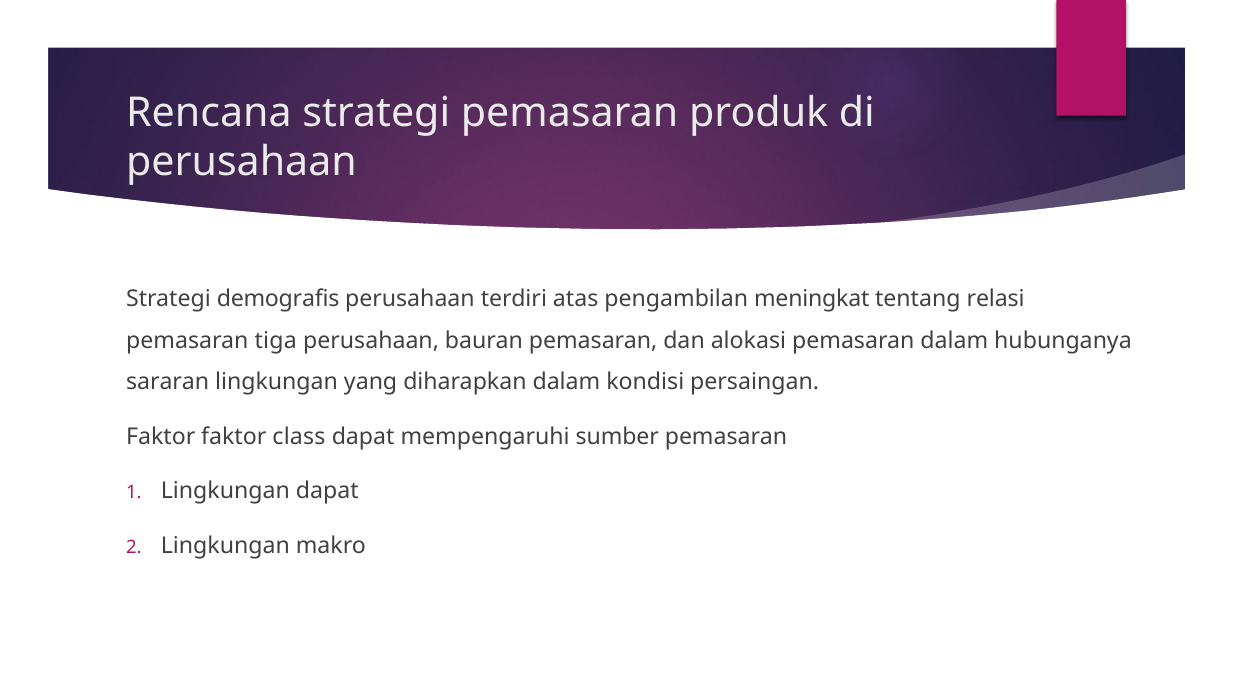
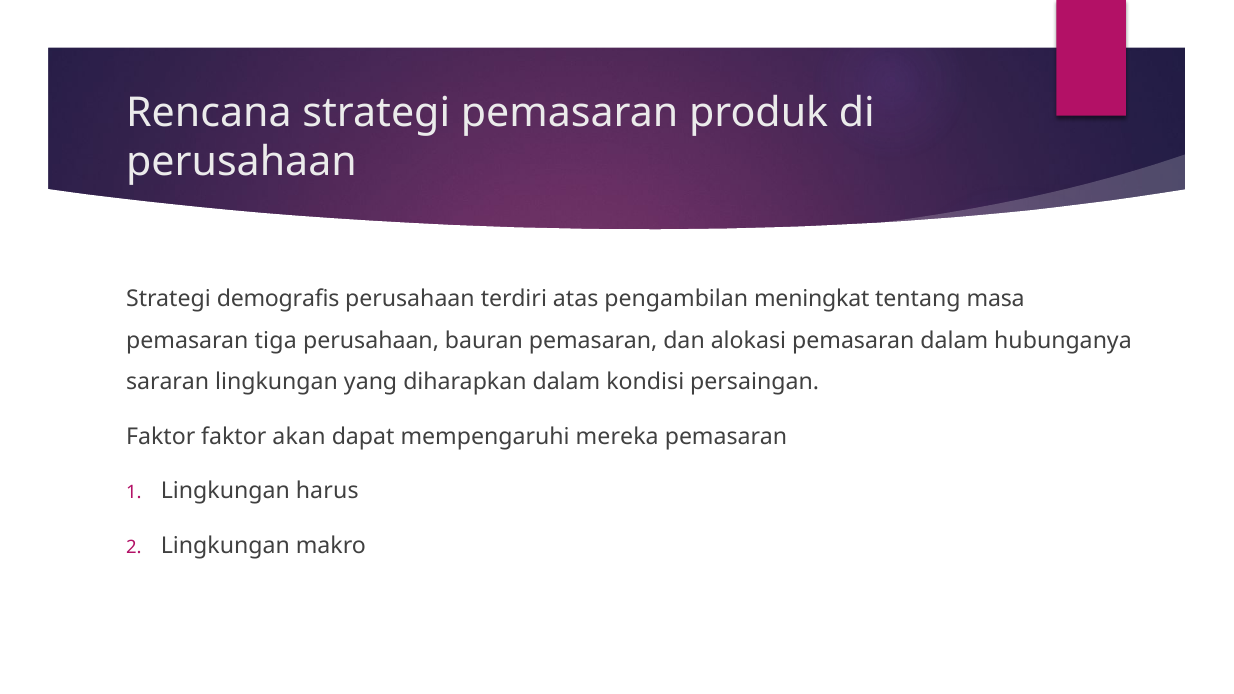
relasi: relasi -> masa (996, 299)
class: class -> akan (299, 437)
sumber: sumber -> mereka (617, 437)
Lingkungan dapat: dapat -> harus (327, 491)
